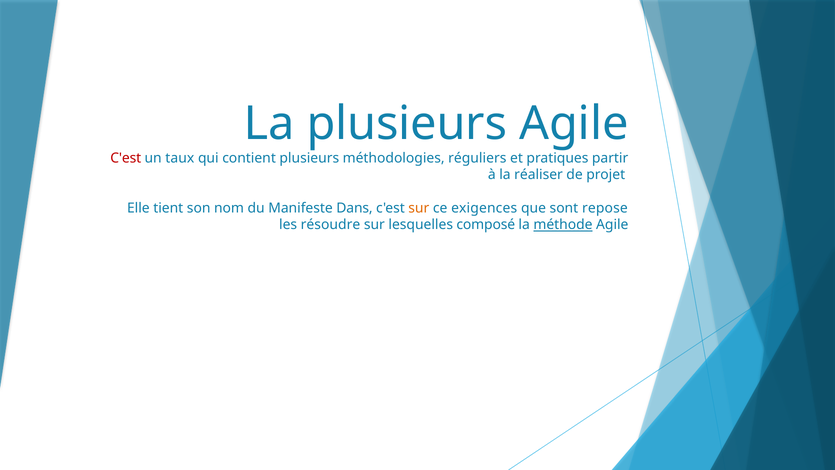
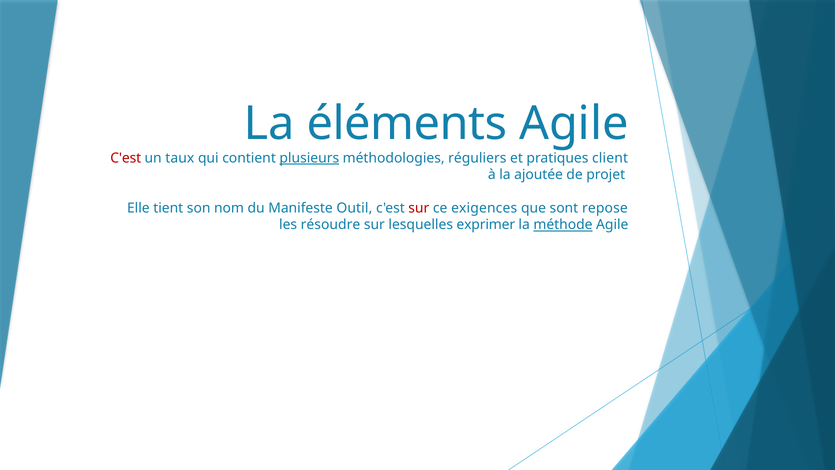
La plusieurs: plusieurs -> éléments (407, 124)
plusieurs underline: none -> present (309, 158)
partir: partir -> client (610, 158)
réaliser: réaliser -> ajoutée (539, 175)
Dans: Dans -> Outil (354, 208)
sur colour: orange -> red (419, 208)
composé: composé -> exprimer (486, 225)
